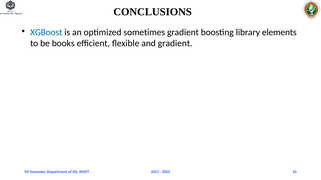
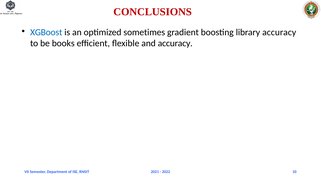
CONCLUSIONS colour: black -> red (153, 12)
library elements: elements -> accuracy (279, 32)
and gradient: gradient -> accuracy (175, 44)
